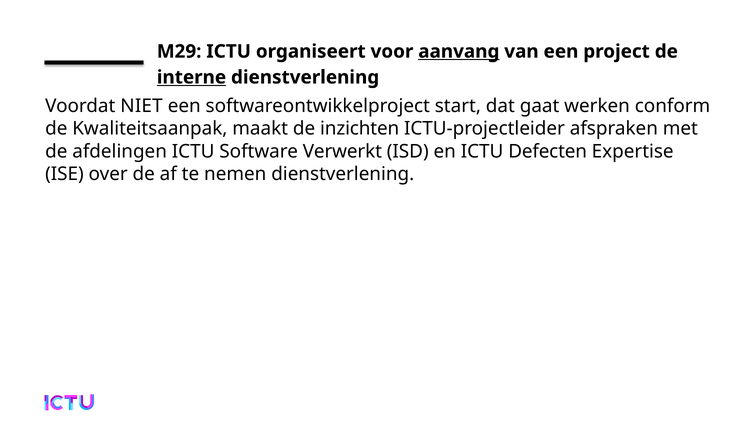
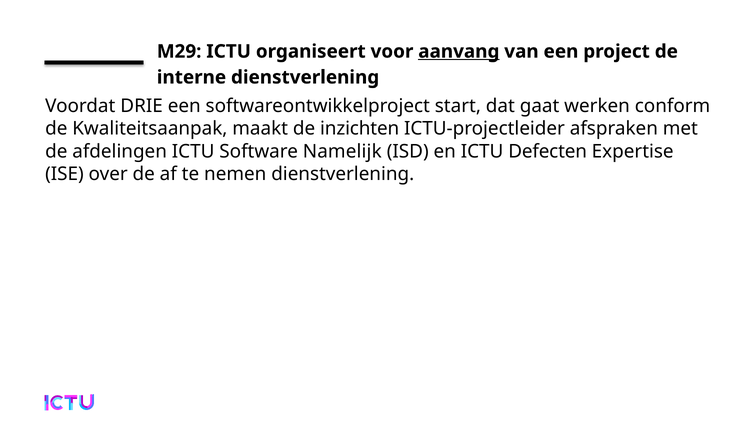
interne underline: present -> none (191, 77)
NIET: NIET -> DRIE (142, 106)
Verwerkt: Verwerkt -> Namelijk (342, 151)
